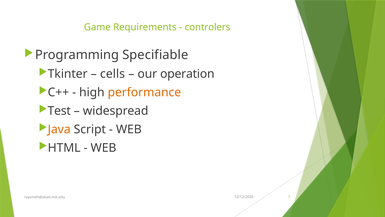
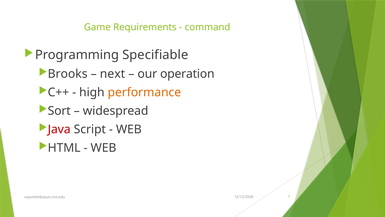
controlers: controlers -> command (208, 27)
Tkinter: Tkinter -> Brooks (68, 74)
cells: cells -> next (113, 74)
Test: Test -> Sort (59, 111)
Java colour: orange -> red (59, 129)
